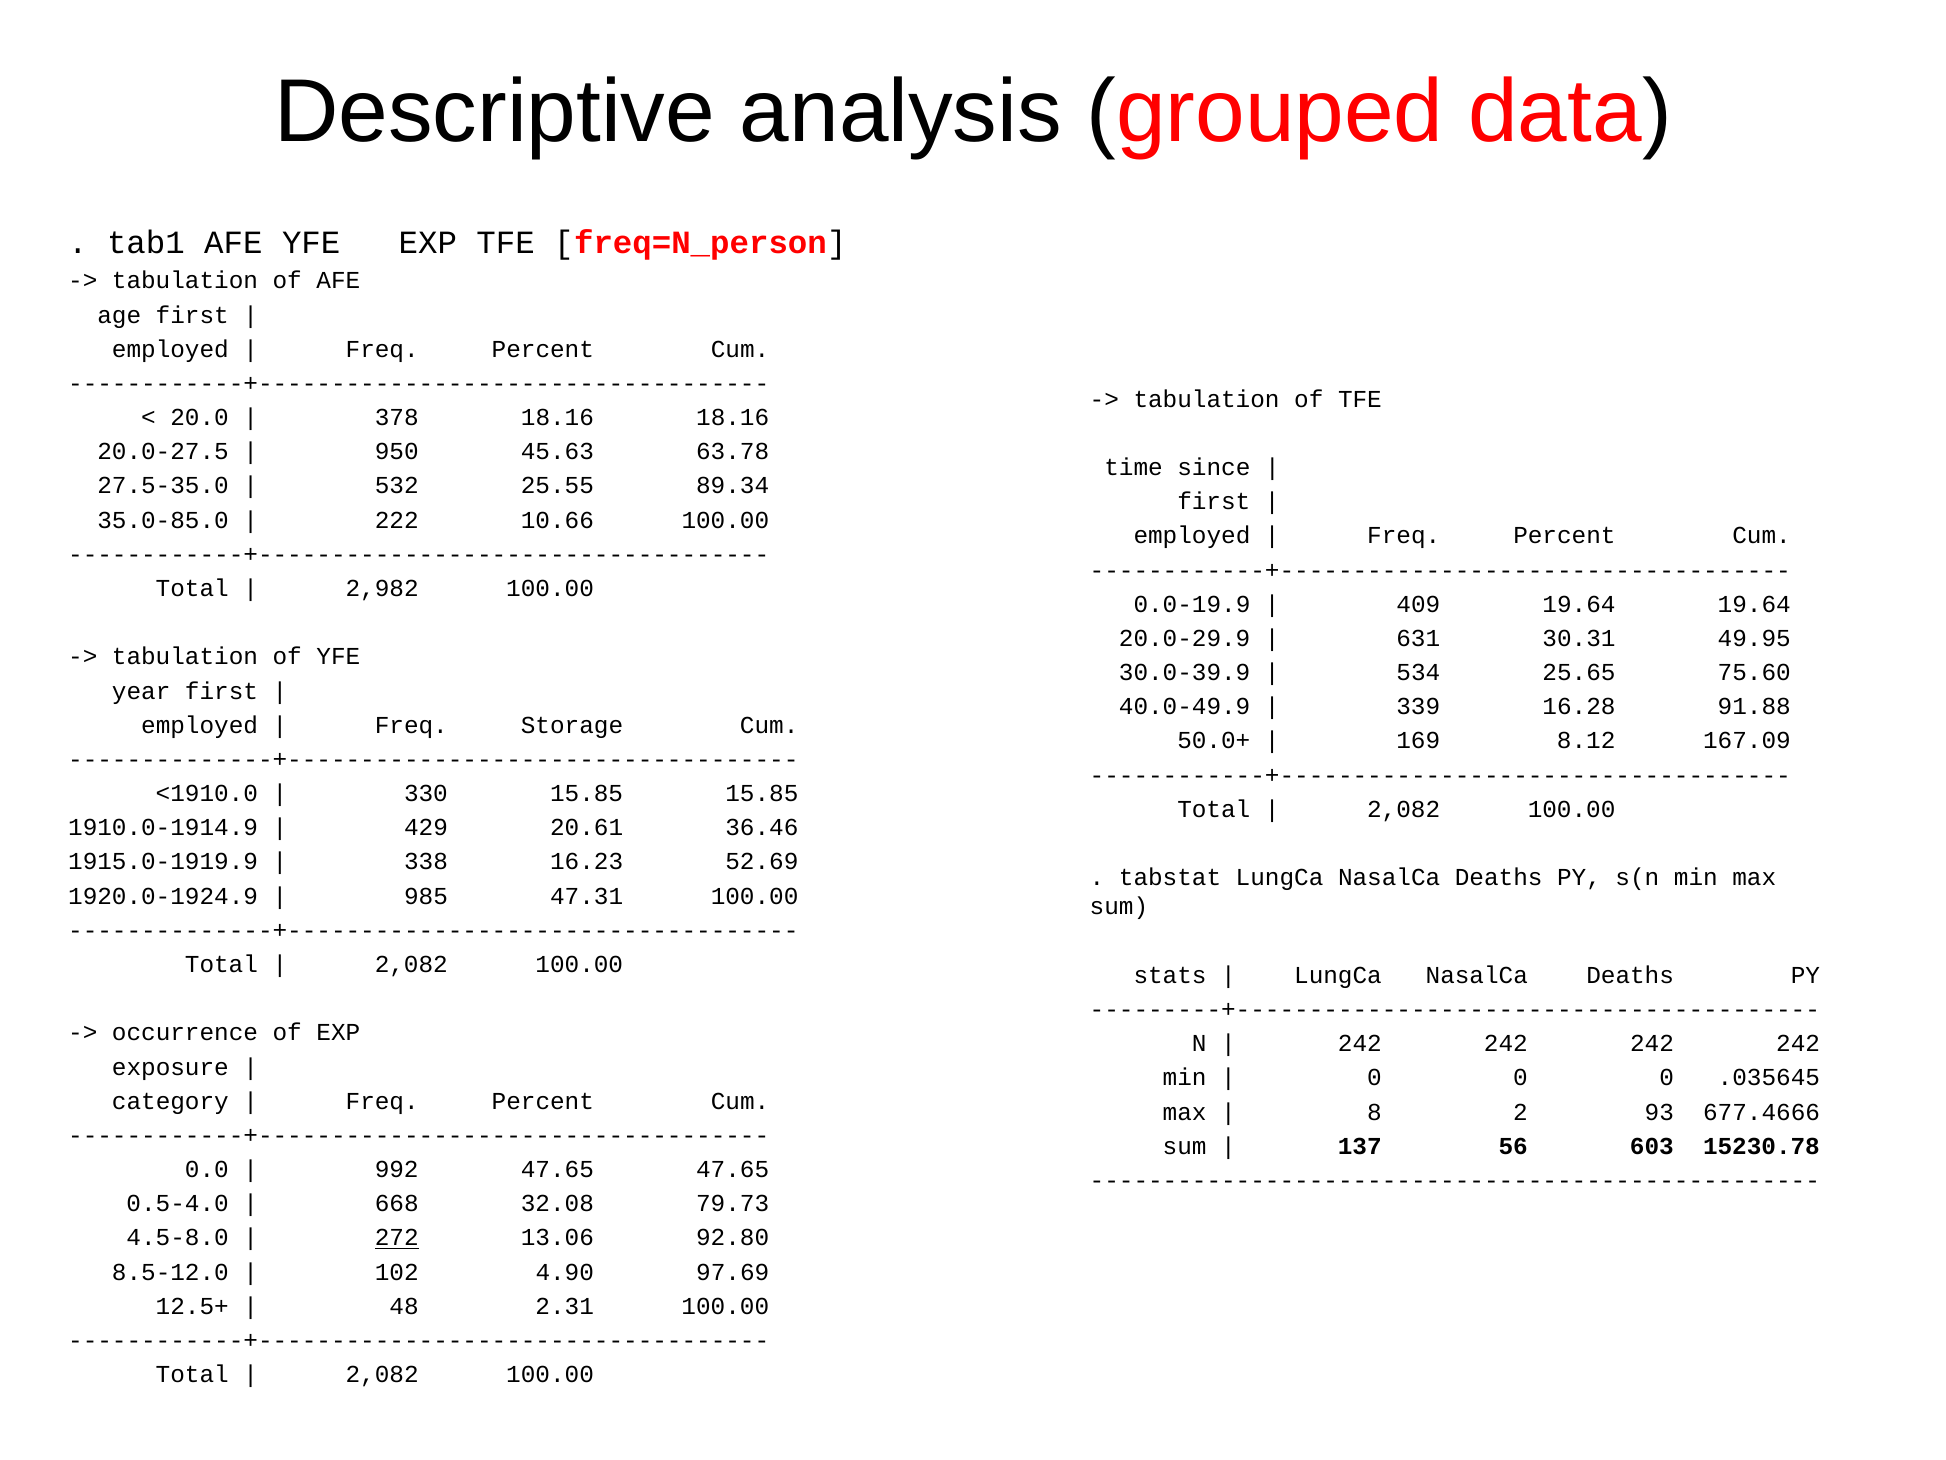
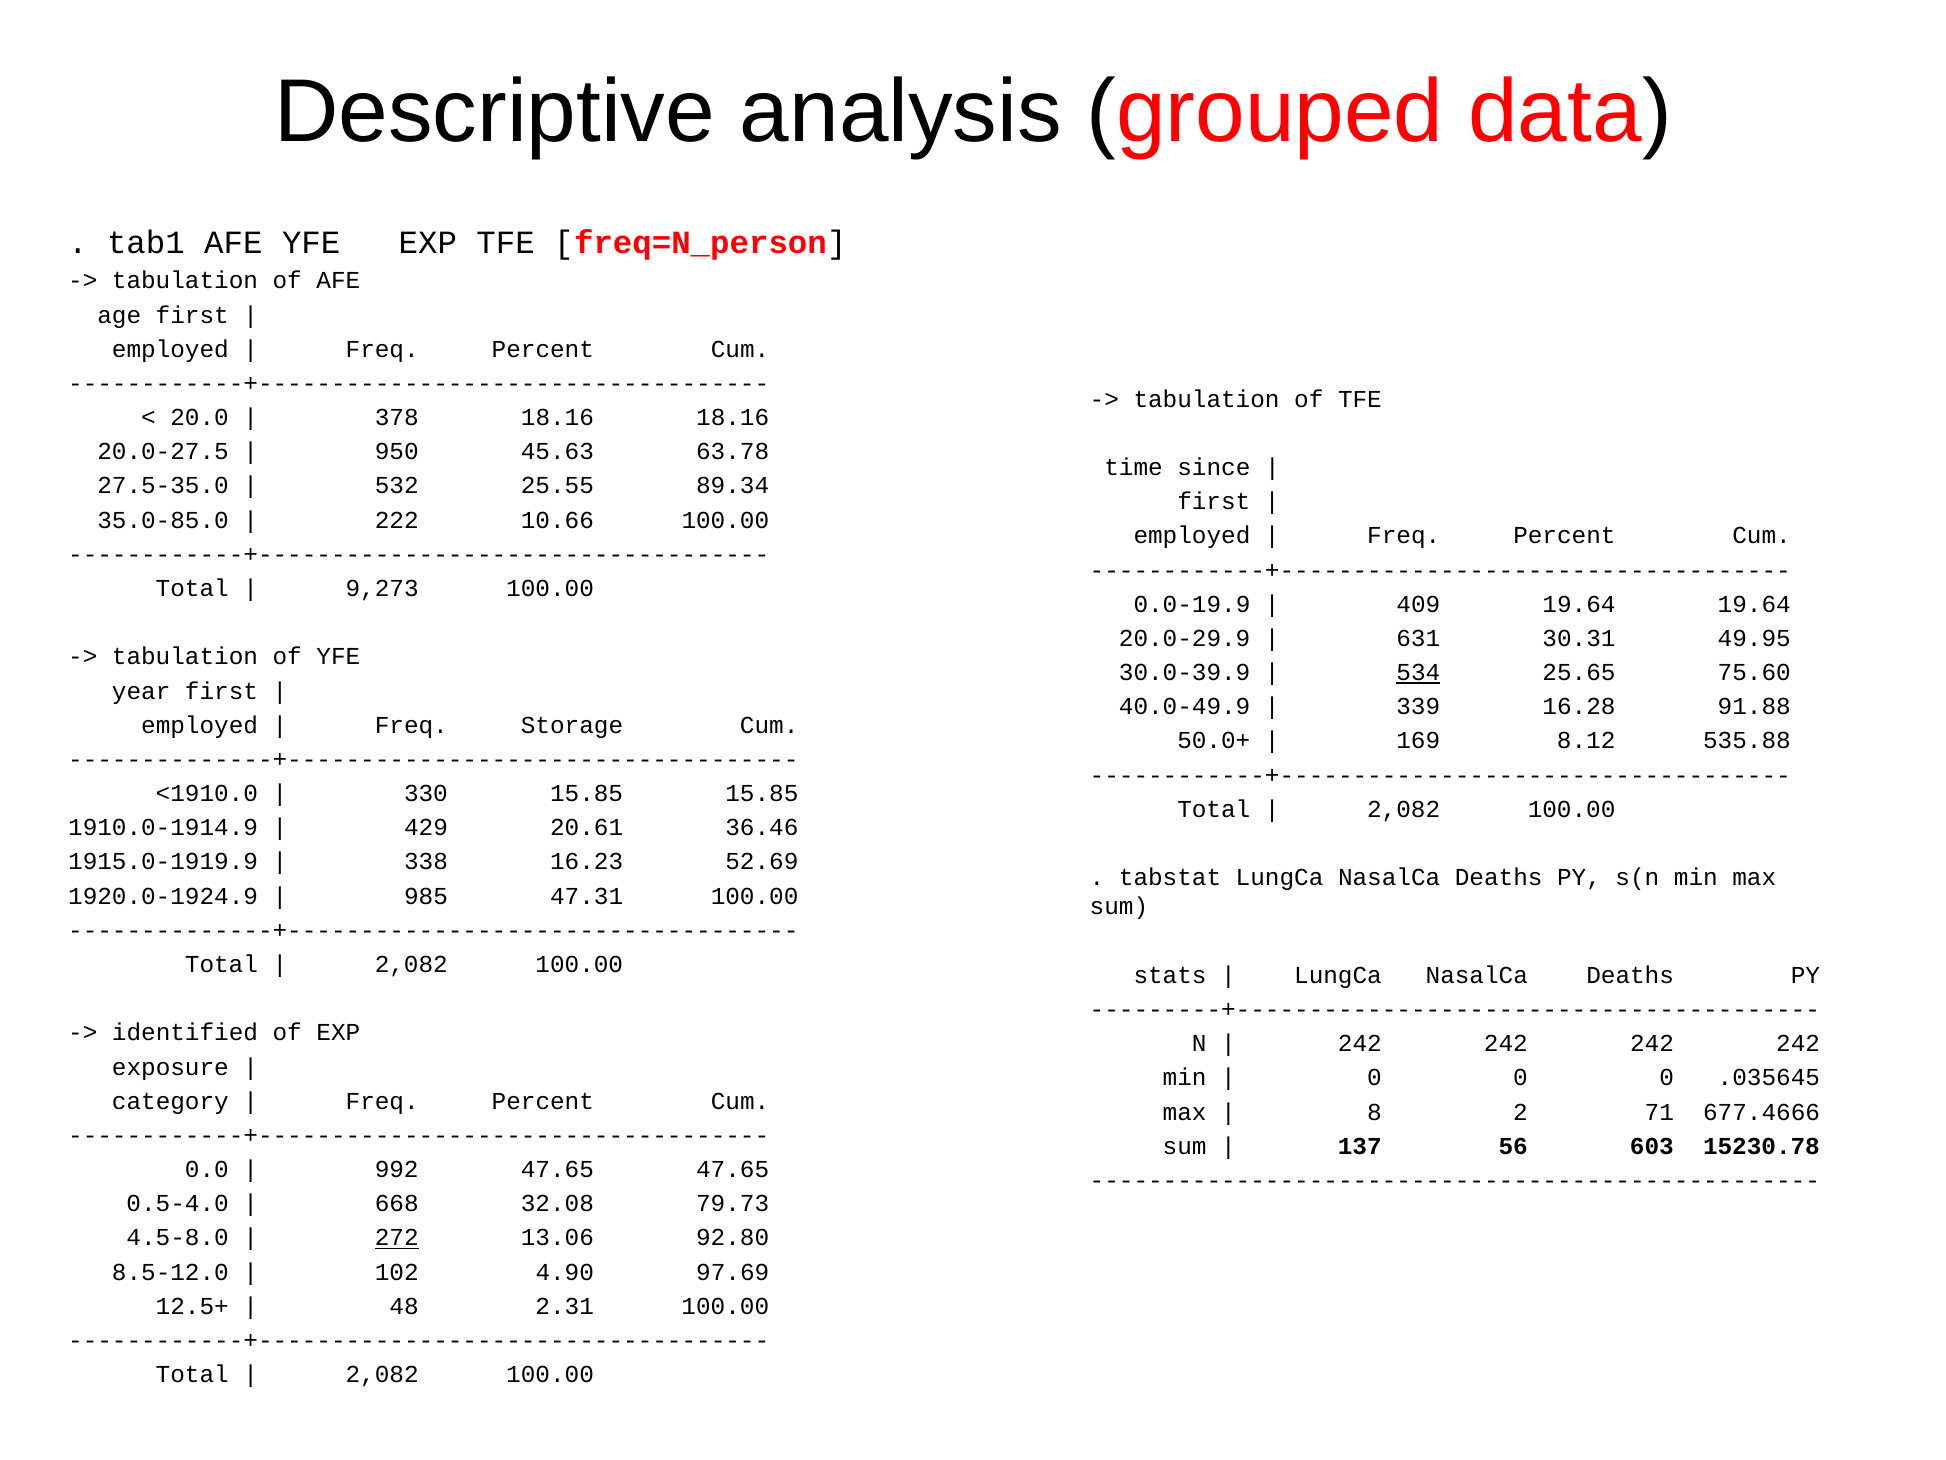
2,982: 2,982 -> 9,273 (382, 588)
534 underline: none -> present (1418, 672)
167.09: 167.09 -> 535.88 (1747, 741)
occurrence: occurrence -> identified (185, 1032)
93: 93 -> 71 (1659, 1112)
